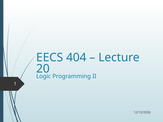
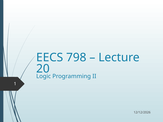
404: 404 -> 798 (76, 57)
